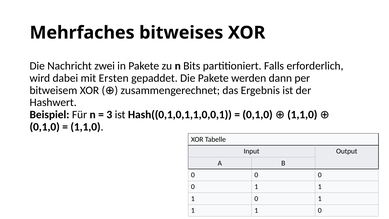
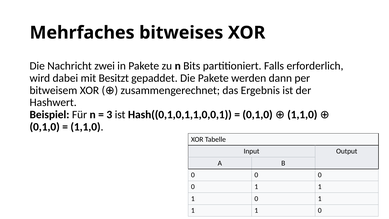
Ersten: Ersten -> Besitzt (114, 78)
